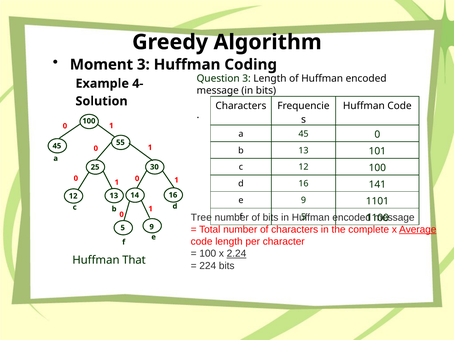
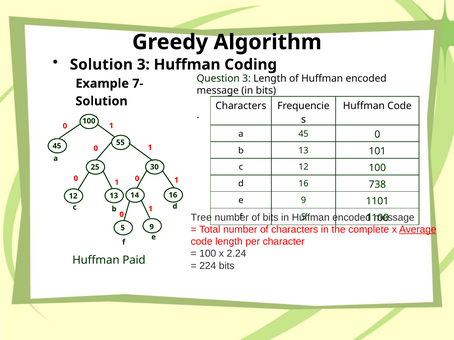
Moment: Moment -> Solution (101, 65)
4-: 4- -> 7- (138, 84)
141: 141 -> 738 (377, 185)
2.24 underline: present -> none (236, 254)
That: That -> Paid (134, 261)
